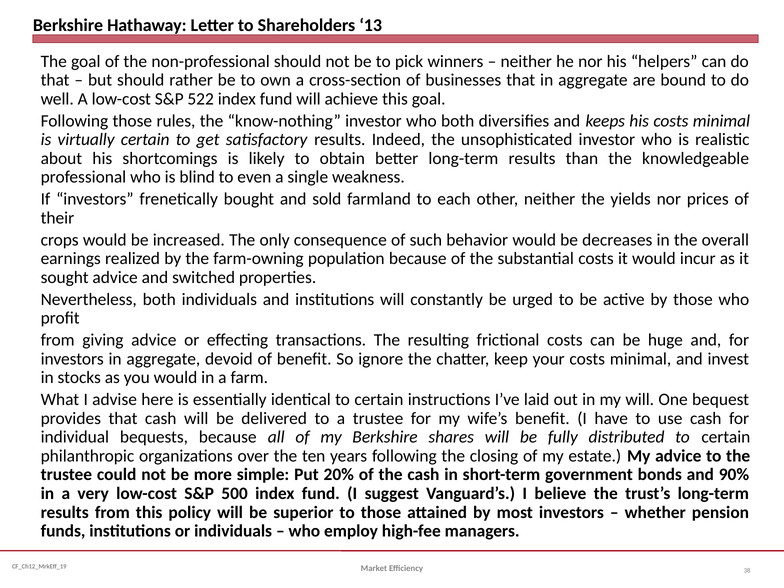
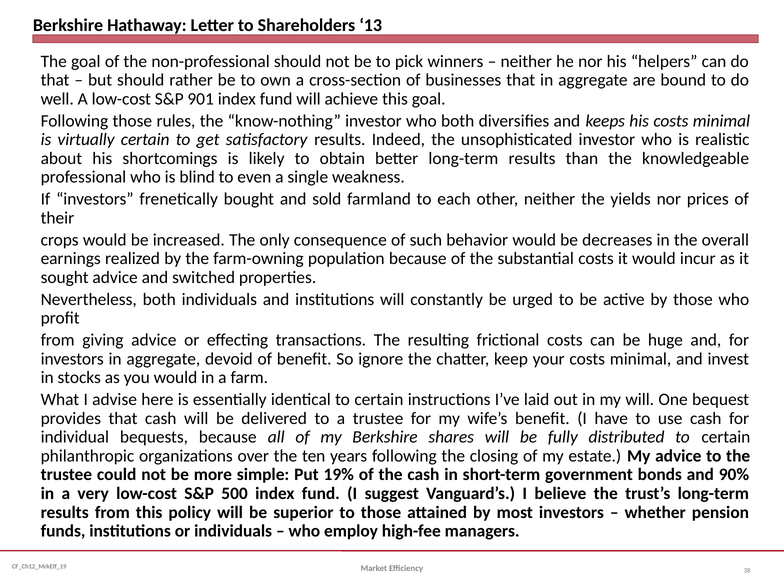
522: 522 -> 901 (201, 99)
20%: 20% -> 19% (339, 475)
